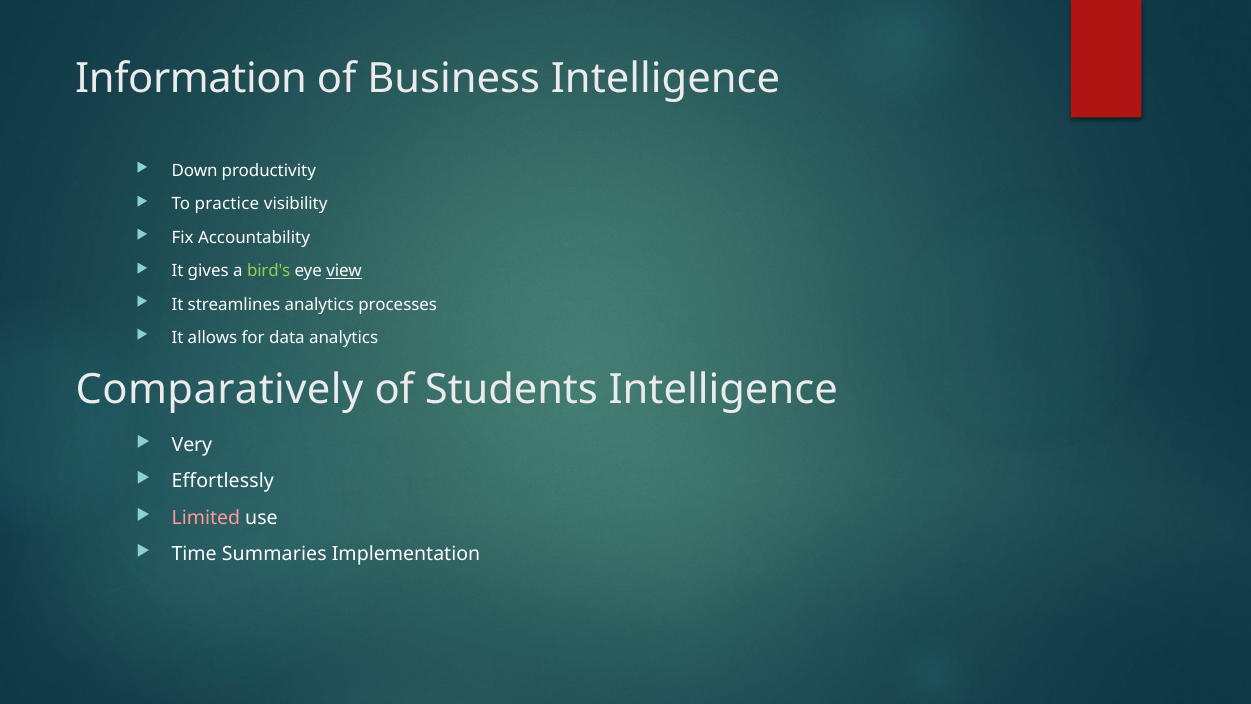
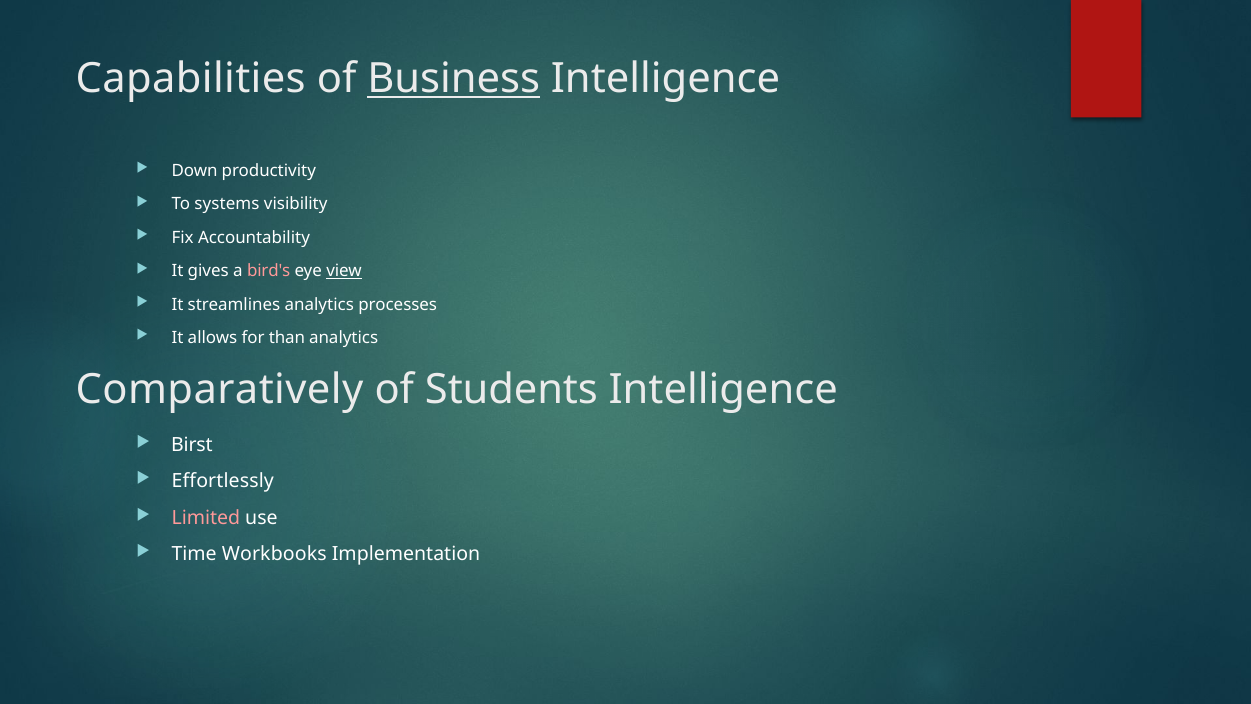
Information: Information -> Capabilities (191, 79)
Business underline: none -> present (454, 79)
practice: practice -> systems (227, 204)
bird's colour: light green -> pink (269, 271)
data: data -> than (287, 338)
Very: Very -> Birst (192, 445)
Summaries: Summaries -> Workbooks (274, 554)
